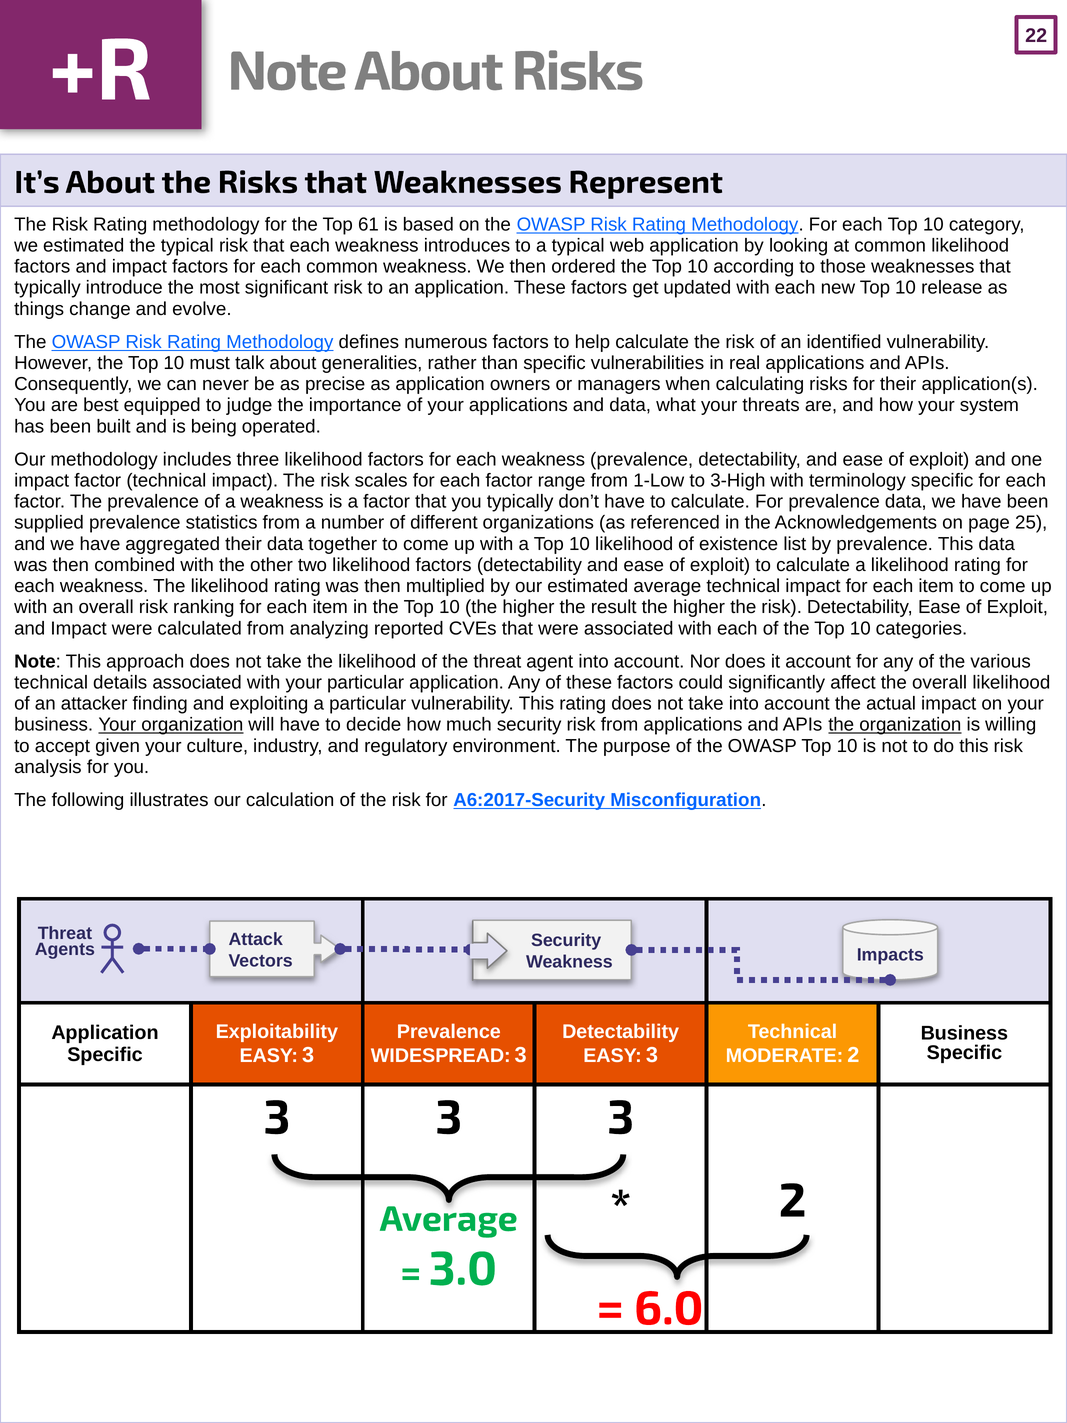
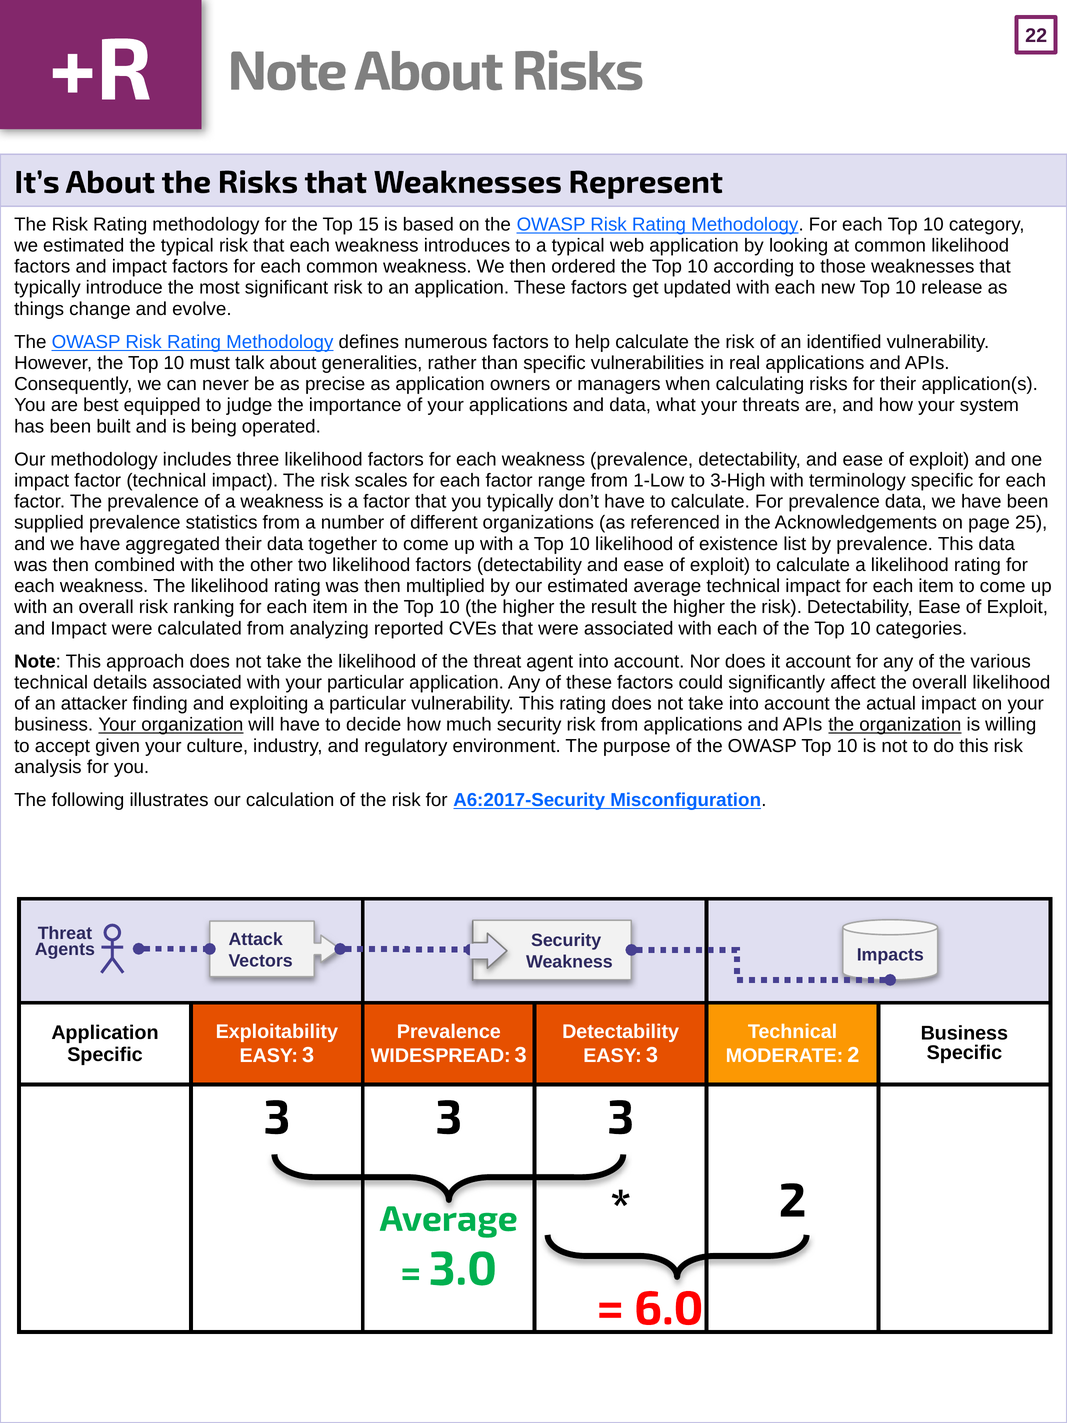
61: 61 -> 15 (368, 224)
